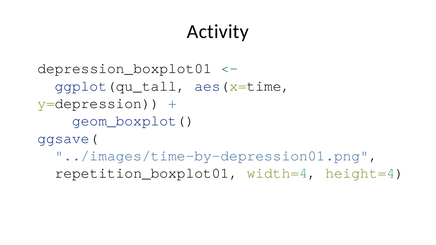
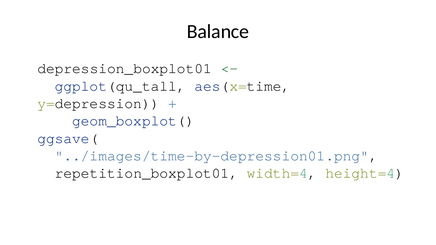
Activity: Activity -> Balance (218, 32)
